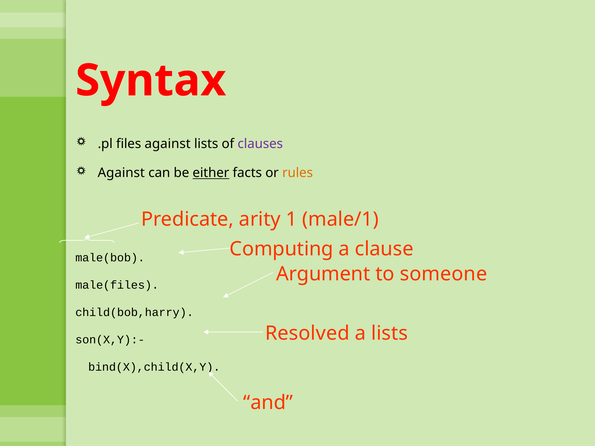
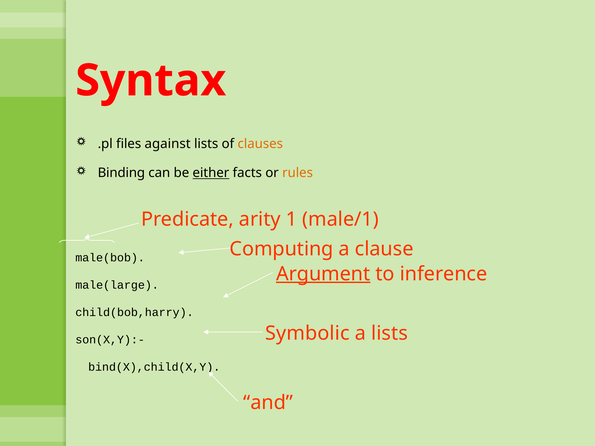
clauses colour: purple -> orange (260, 144)
Against: Against -> Binding (121, 173)
Argument underline: none -> present (323, 274)
someone: someone -> inference (444, 274)
male(files: male(files -> male(large (117, 285)
Resolved: Resolved -> Symbolic (307, 334)
